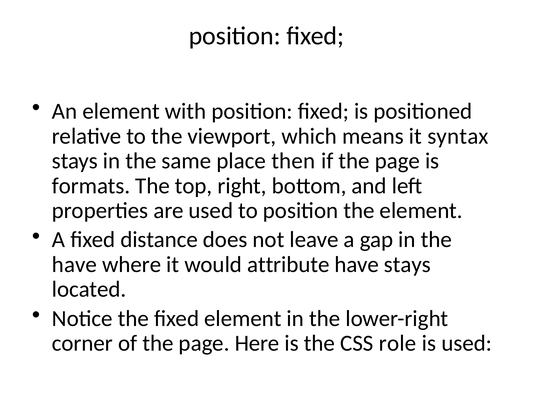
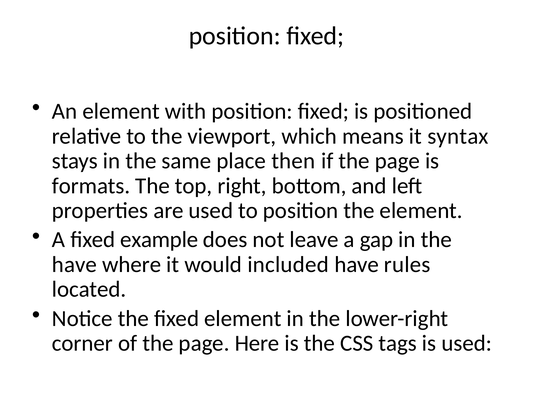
distance: distance -> example (159, 240)
attribute: attribute -> included (288, 264)
have stays: stays -> rules (407, 264)
role: role -> tags (398, 343)
